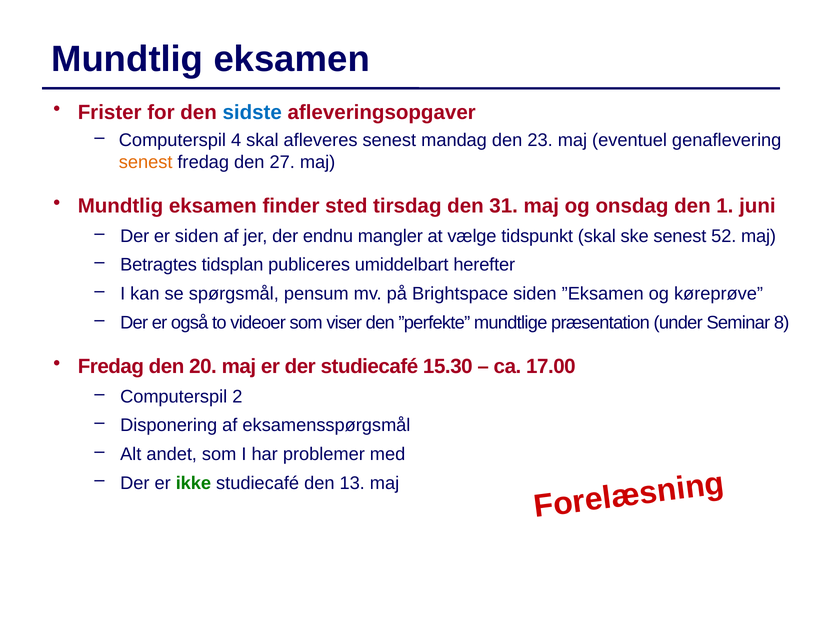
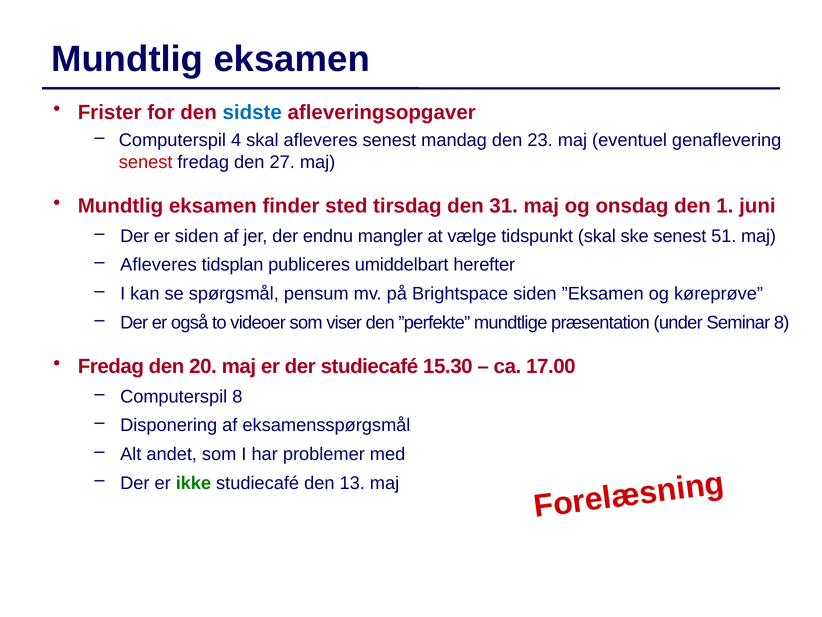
senest colour: orange -> red (146, 162)
52: 52 -> 51 (724, 236)
Betragtes: Betragtes -> Afleveres (158, 265)
Computerspil 2: 2 -> 8 (237, 396)
